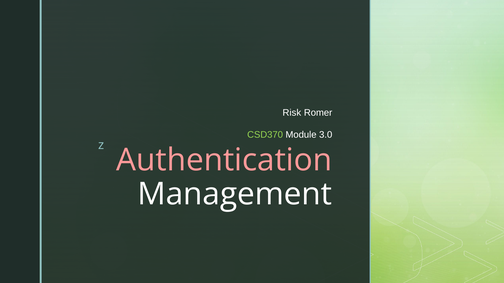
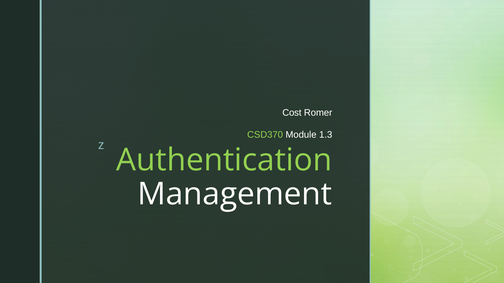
Risk: Risk -> Cost (292, 113)
3.0: 3.0 -> 1.3 (326, 135)
Authentication colour: pink -> light green (224, 160)
